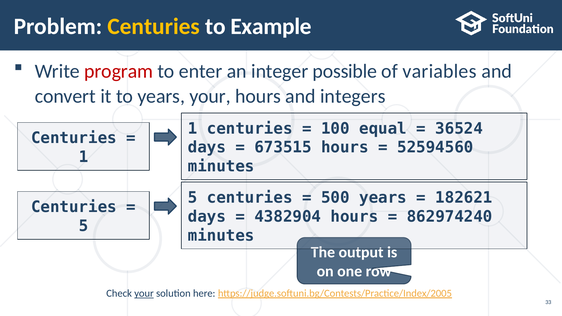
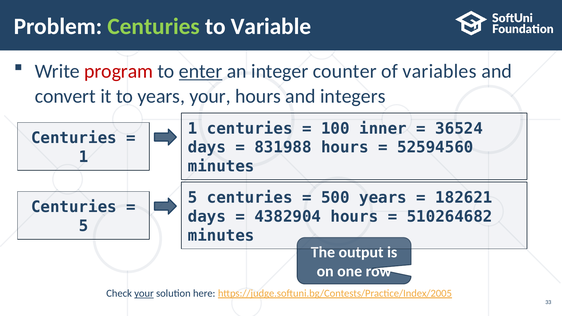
Centuries colour: yellow -> light green (154, 27)
Example: Example -> Variable (271, 27)
enter underline: none -> present (201, 71)
possible: possible -> counter (345, 71)
equal: equal -> inner (383, 129)
673515: 673515 -> 831988 (283, 148)
862974240: 862974240 -> 510264682 (450, 217)
